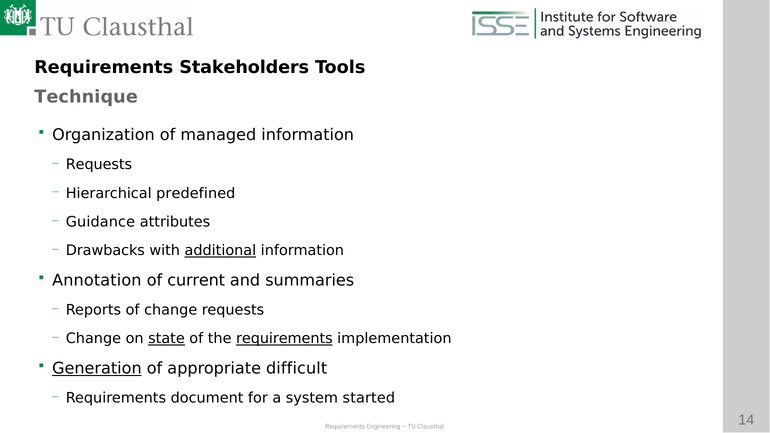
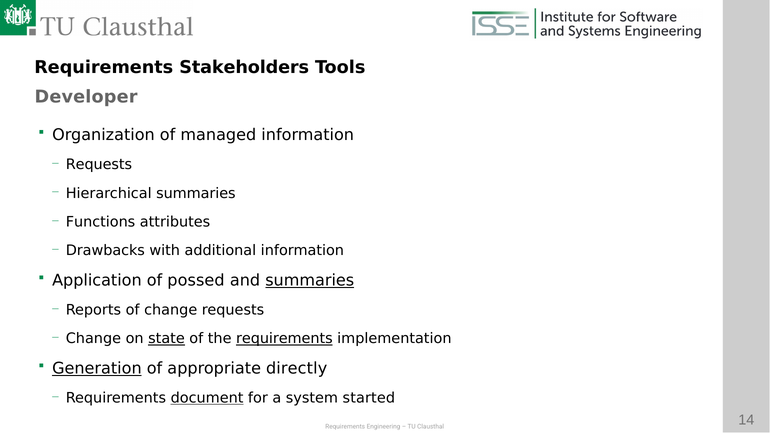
Technique: Technique -> Developer (86, 97)
Hierarchical predefined: predefined -> summaries (196, 193)
Guidance: Guidance -> Functions (101, 222)
additional underline: present -> none (220, 251)
Annotation: Annotation -> Application (97, 281)
current: current -> possed (196, 281)
summaries underline: none -> present (310, 281)
difficult: difficult -> directly (297, 369)
document underline: none -> present (207, 398)
